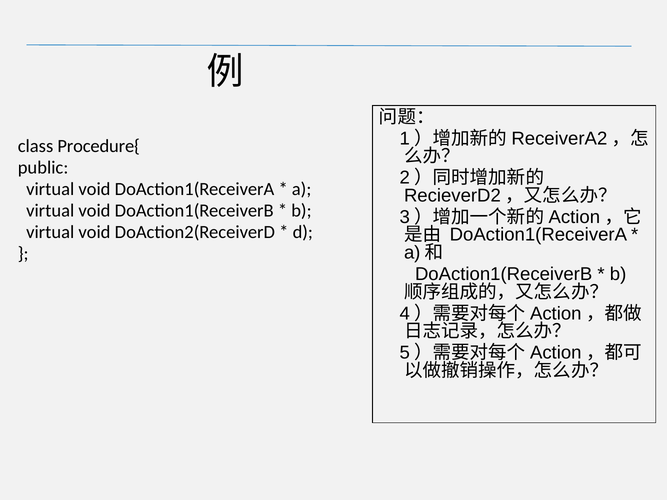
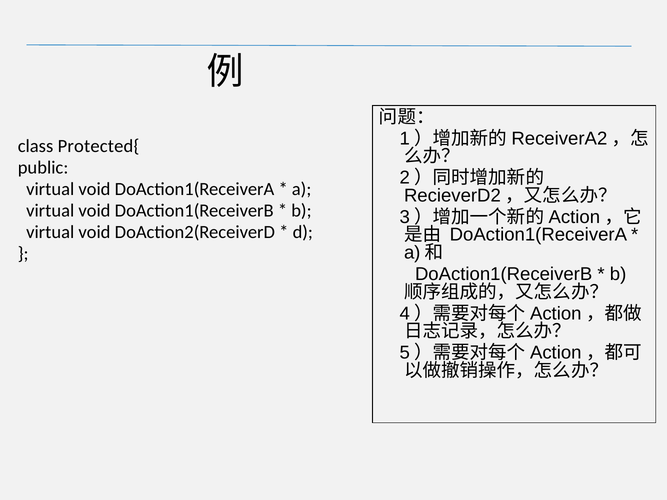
Procedure{: Procedure{ -> Protected{ (99, 146)
